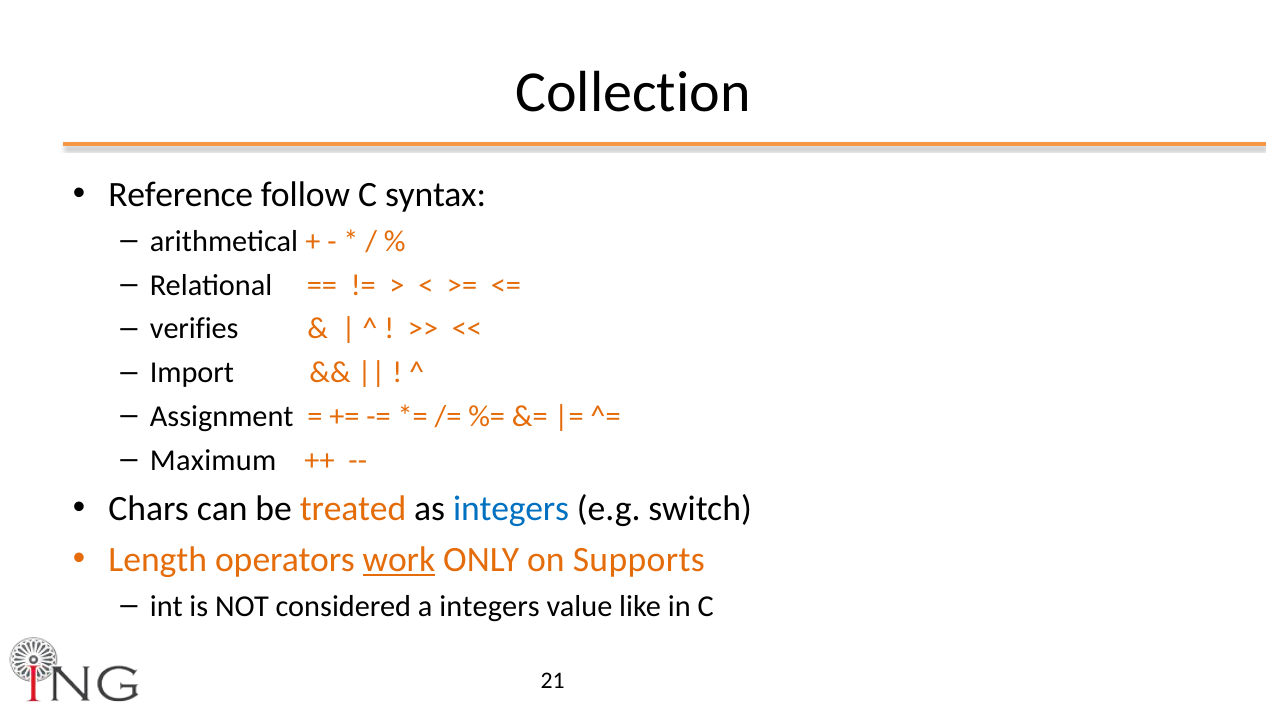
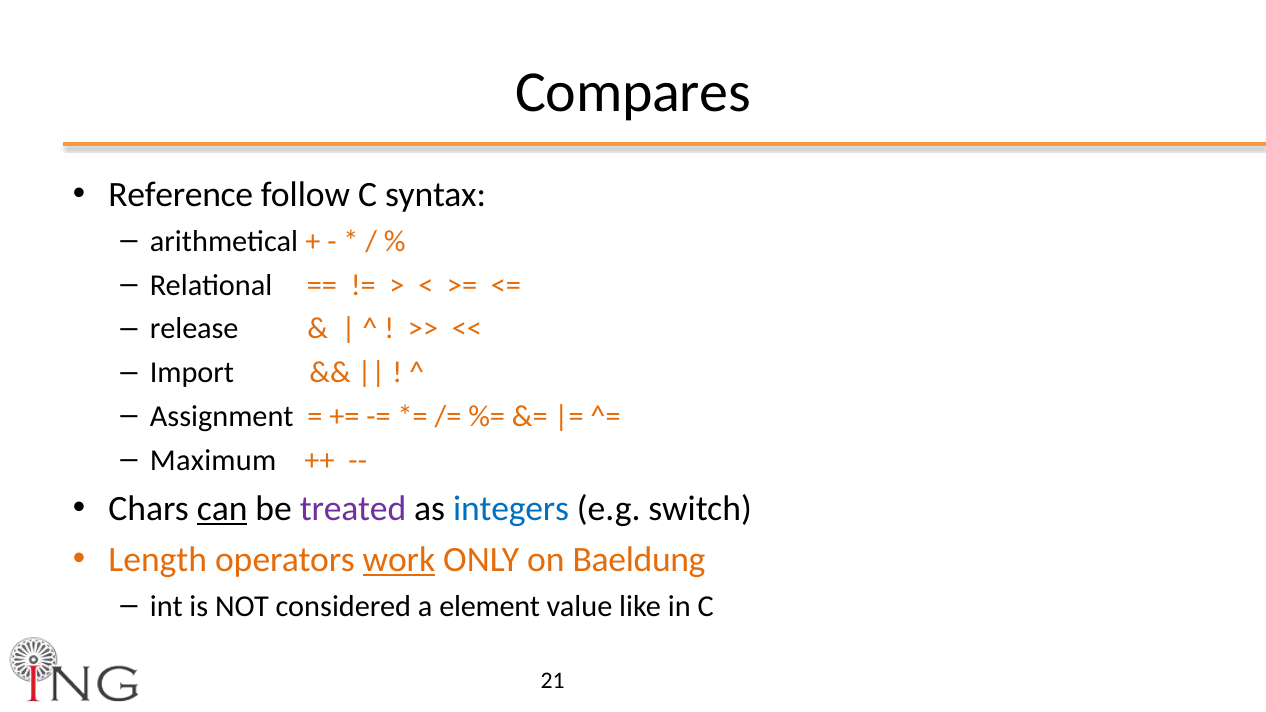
Collection: Collection -> Compares (633, 92)
verifies: verifies -> release (194, 329)
can underline: none -> present (222, 509)
treated colour: orange -> purple (353, 509)
Supports: Supports -> Baeldung (639, 560)
a integers: integers -> element (490, 606)
